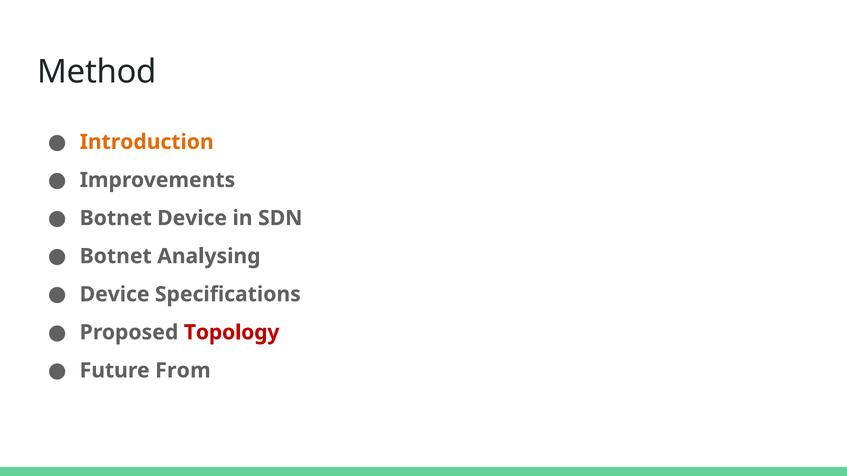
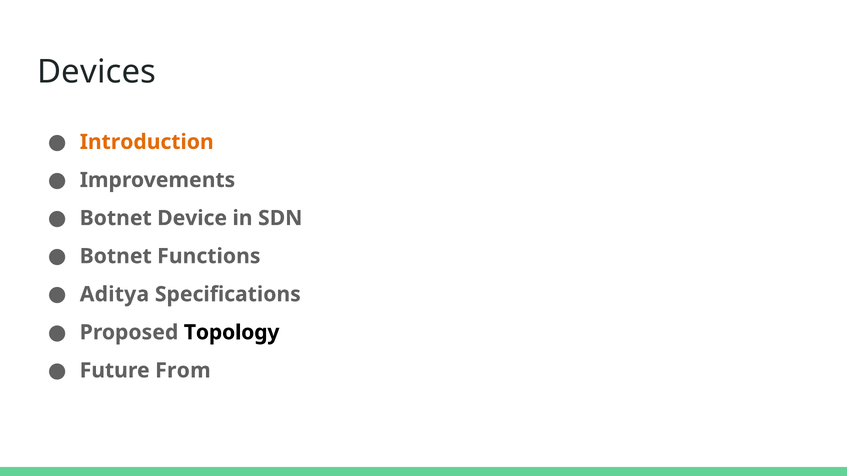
Method: Method -> Devices (97, 72)
Analysing: Analysing -> Functions (209, 256)
Device: Device -> Aditya (114, 295)
Topology colour: red -> black (232, 333)
